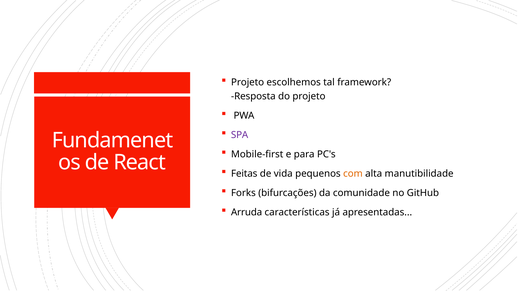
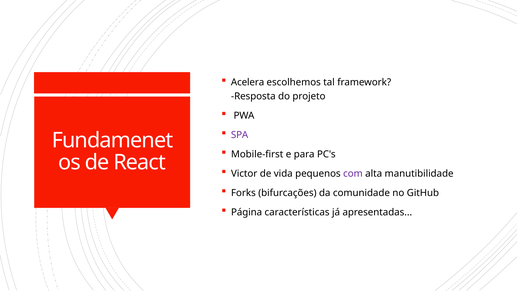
Projeto: Projeto -> Acelera (248, 82)
Feitas: Feitas -> Victor (244, 174)
com colour: orange -> purple (353, 174)
Arruda: Arruda -> Página (247, 213)
